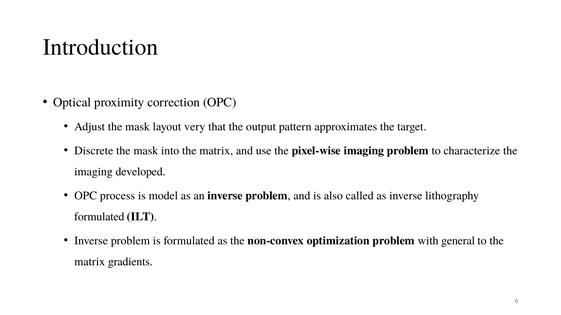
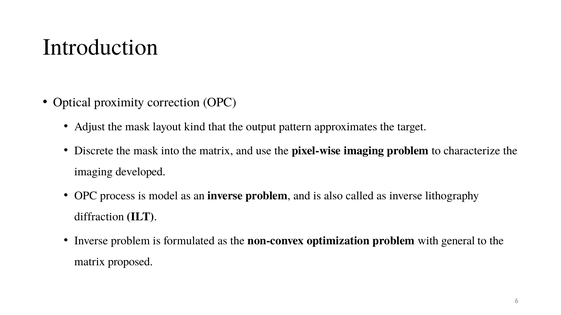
very: very -> kind (195, 127)
formulated: formulated -> diffraction (99, 217)
gradients: gradients -> proposed (130, 262)
